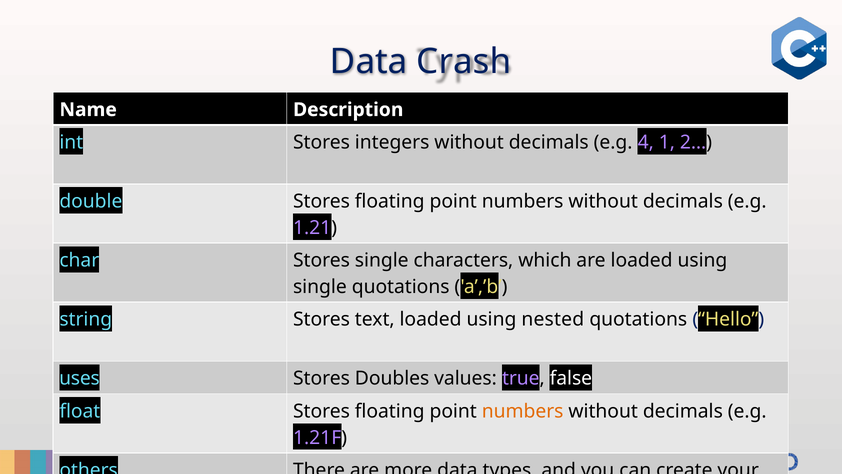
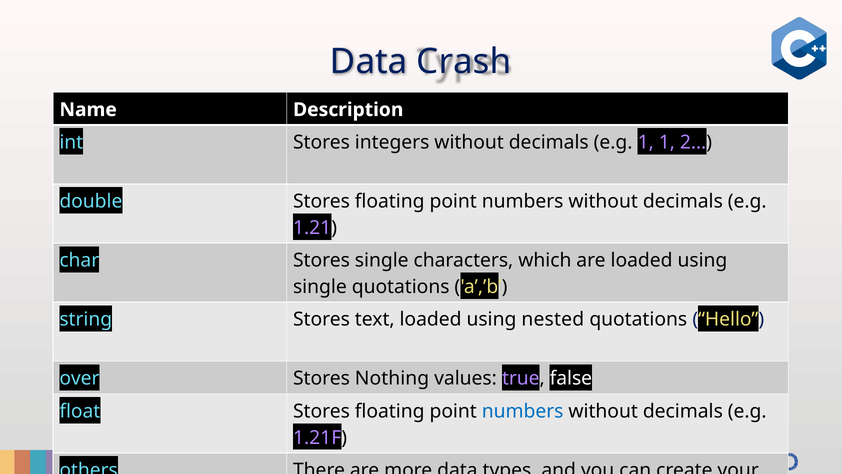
e.g 4: 4 -> 1 (646, 142)
uses: uses -> over (79, 378)
Doubles: Doubles -> Nothing (392, 378)
numbers colour: orange -> blue (523, 411)
